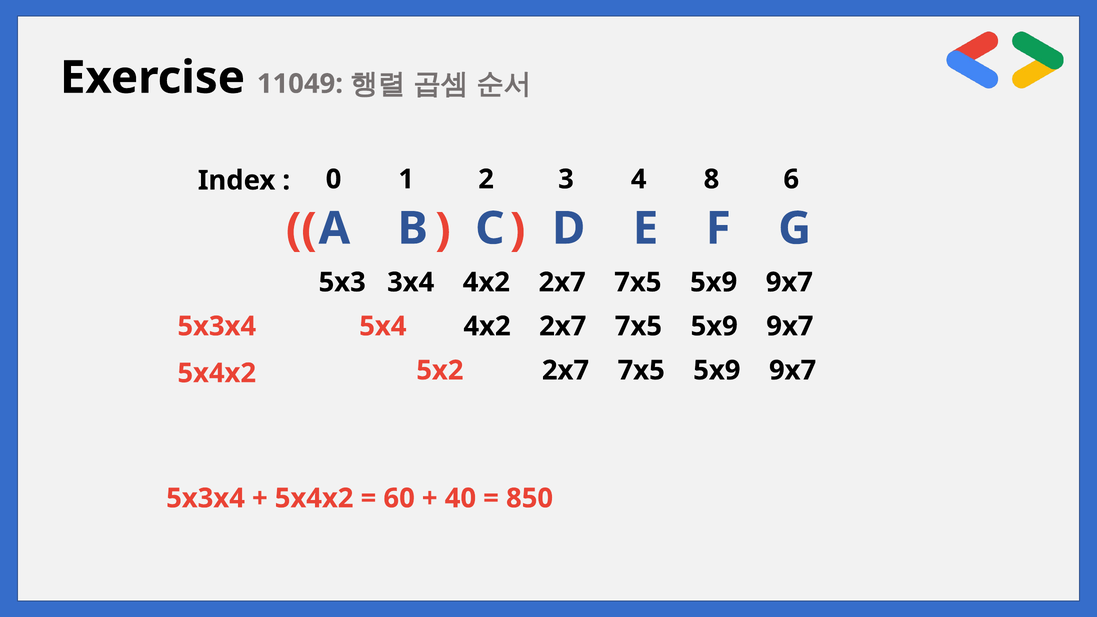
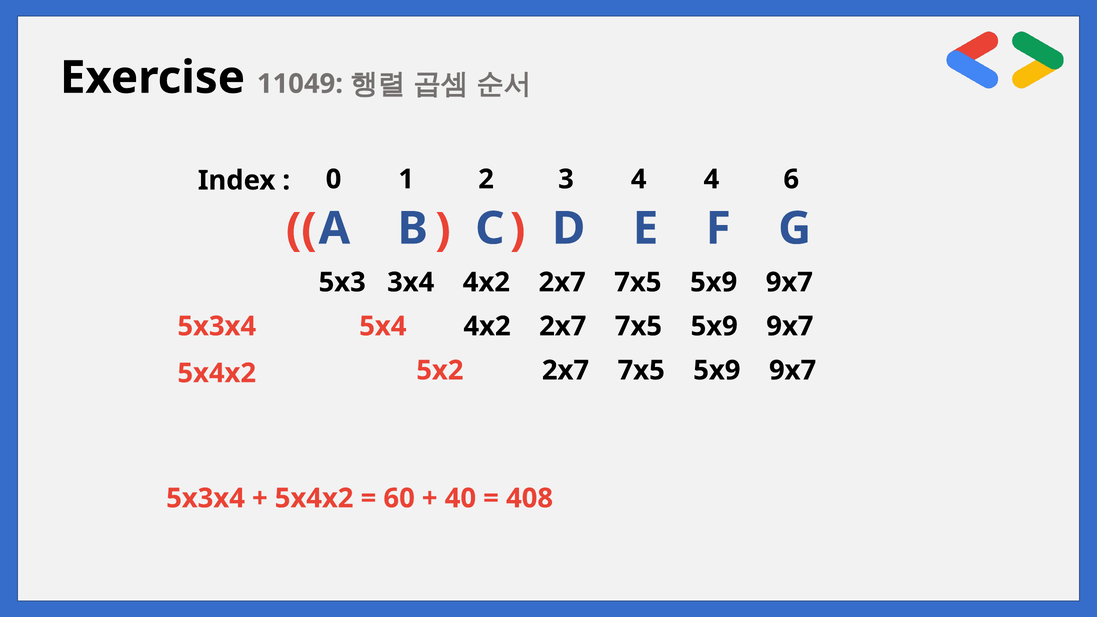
4 8: 8 -> 4 (711, 179)
850: 850 -> 408 (530, 498)
